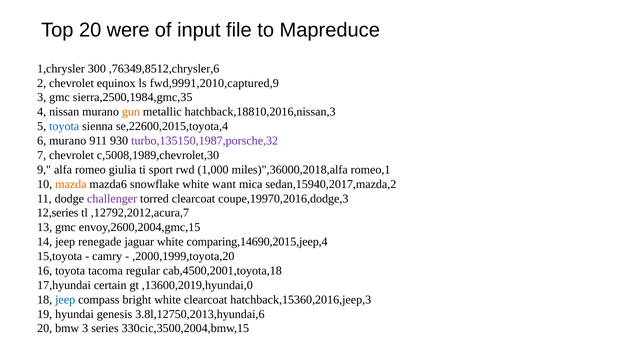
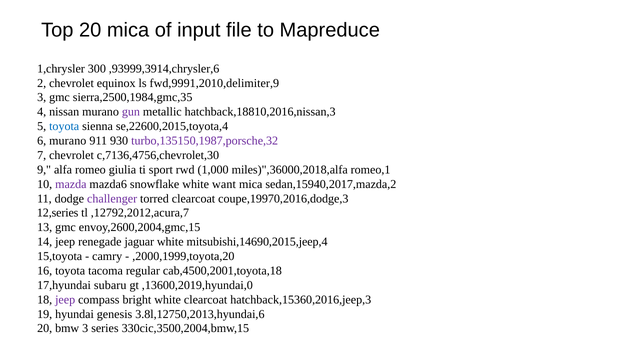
20 were: were -> mica (128, 30)
,76349,8512,chrysler,6: ,76349,8512,chrysler,6 -> ,93999,3914,chrysler,6 (164, 69)
fwd,9991,2010,captured,9: fwd,9991,2010,captured,9 -> fwd,9991,2010,delimiter,9 (214, 83)
gun colour: orange -> purple (131, 112)
c,5008,1989,chevrolet,30: c,5008,1989,chevrolet,30 -> c,7136,4756,chevrolet,30 (158, 155)
mazda colour: orange -> purple (71, 184)
comparing,14690,2015,jeep,4: comparing,14690,2015,jeep,4 -> mitsubishi,14690,2015,jeep,4 (257, 242)
certain: certain -> subaru (110, 285)
jeep colour: blue -> purple (65, 300)
